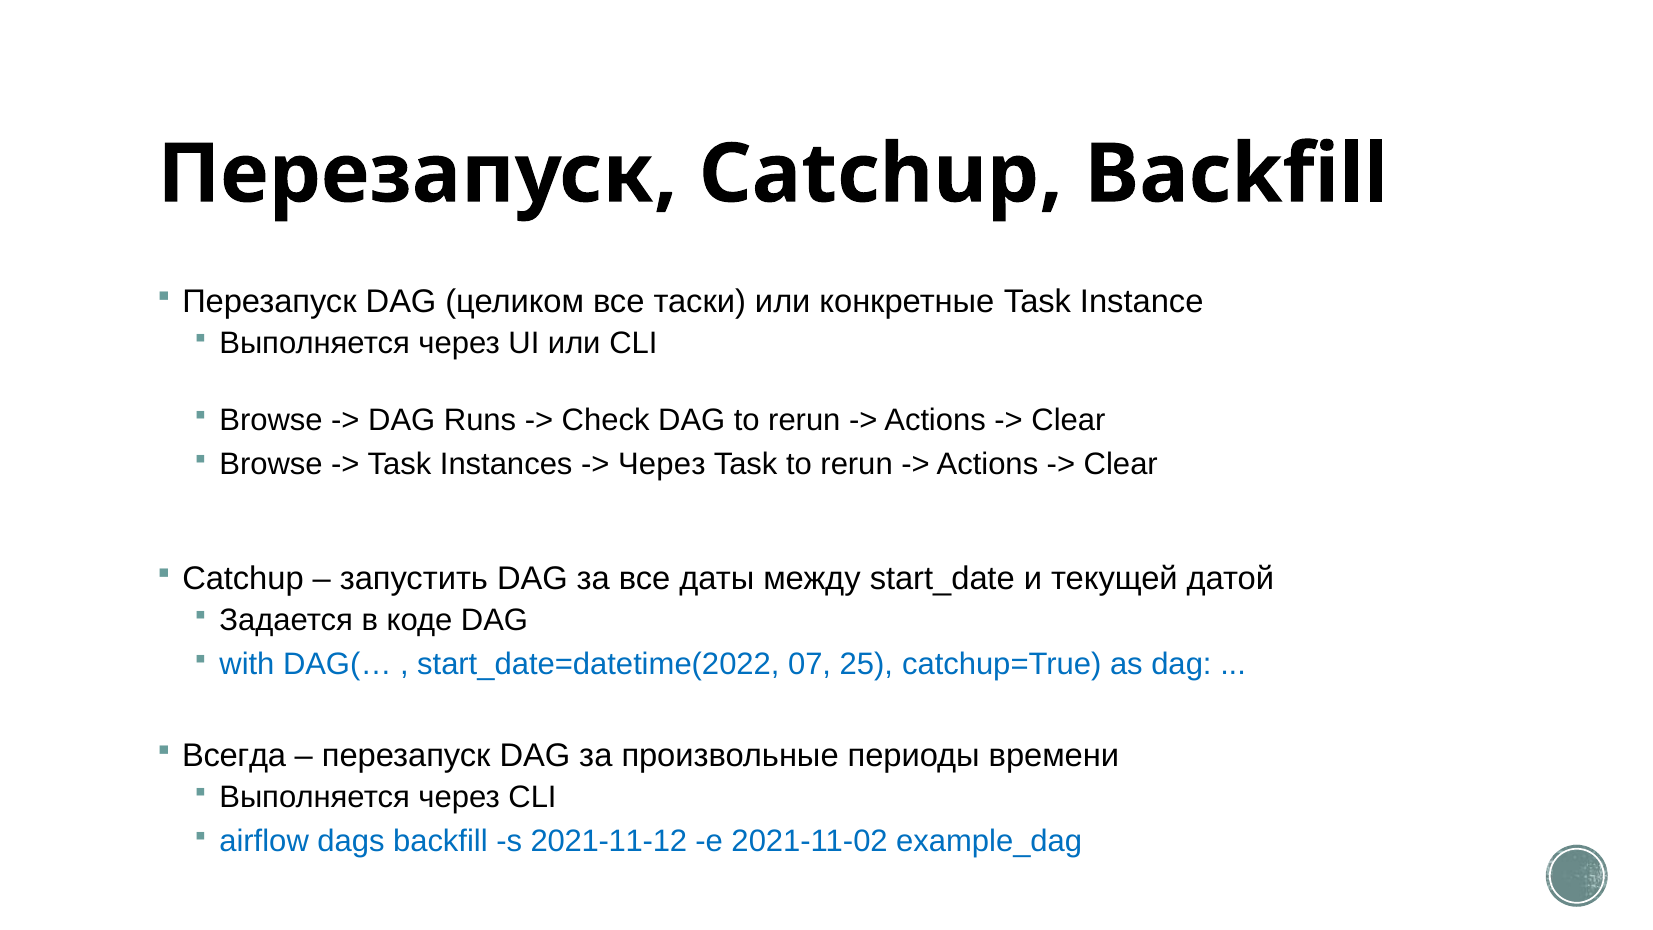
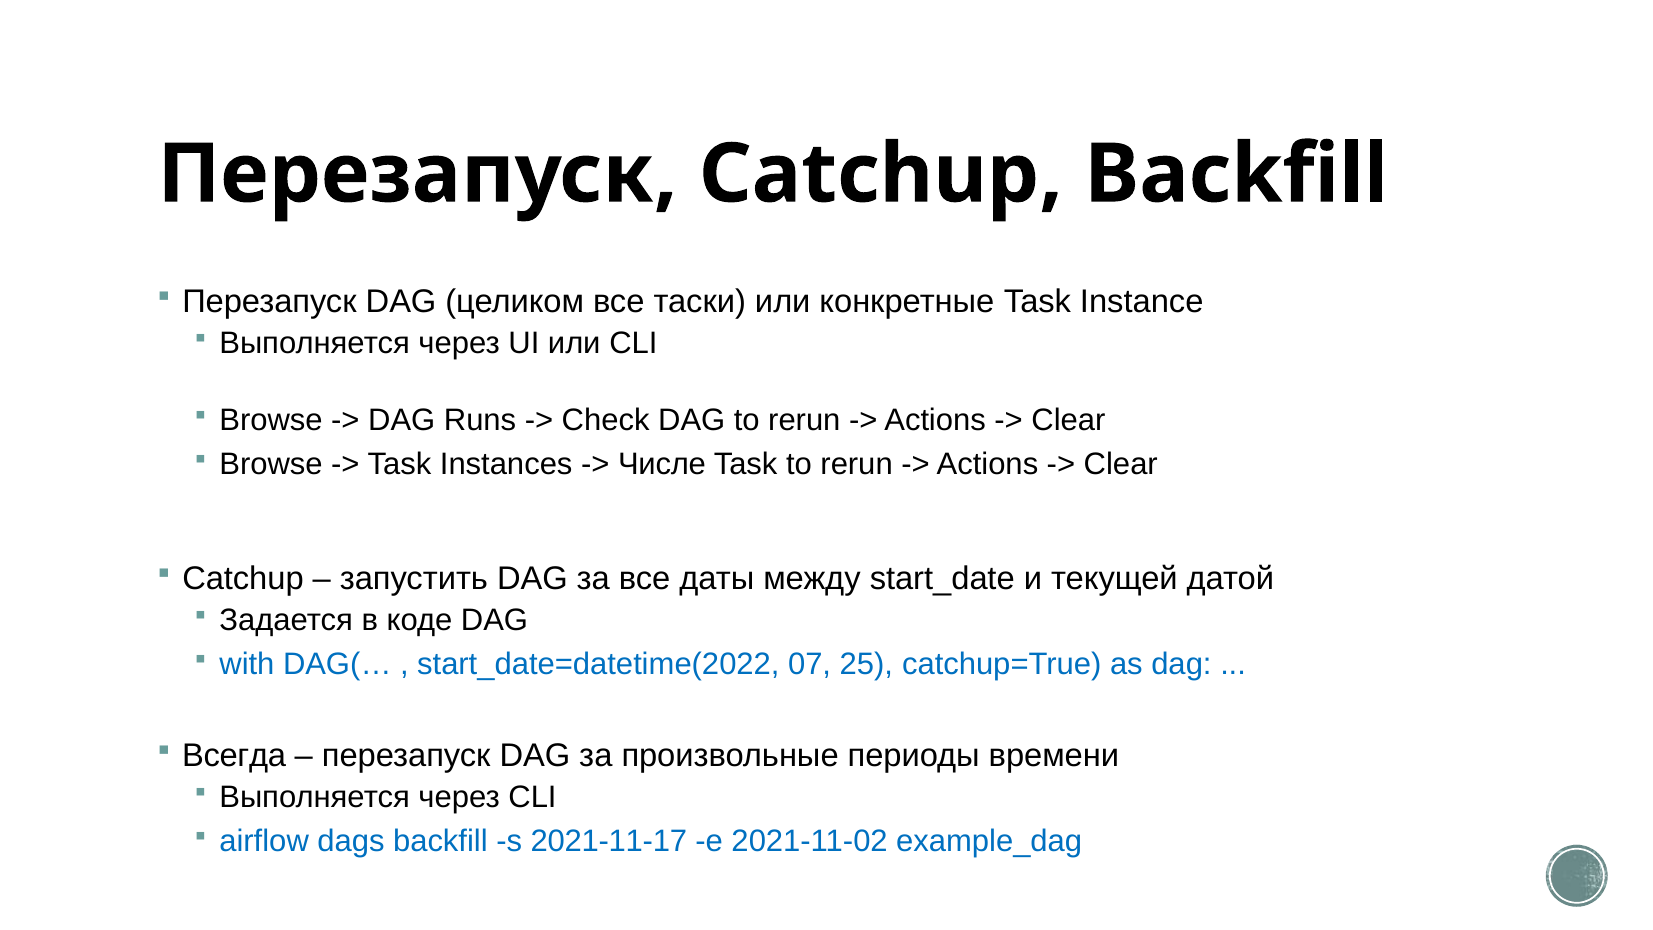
Через: Через -> Числе (662, 464)
2021-11-12: 2021-11-12 -> 2021-11-17 (609, 841)
